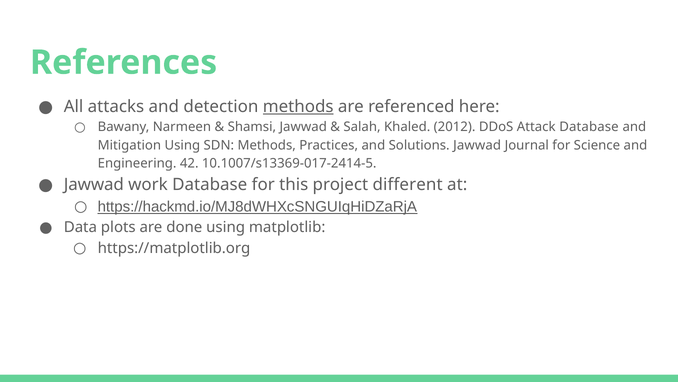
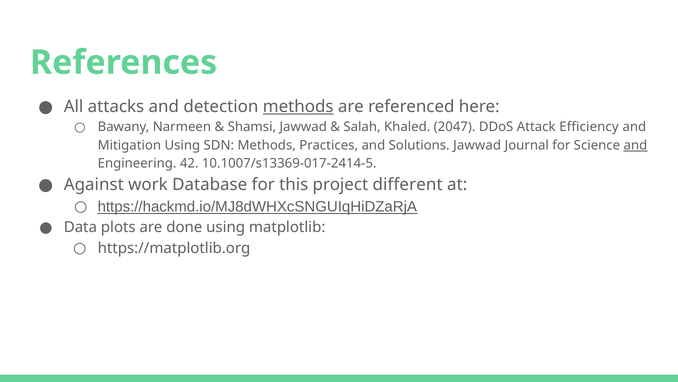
2012: 2012 -> 2047 (455, 127)
Attack Database: Database -> Efficiency (589, 127)
and underline: none -> present (635, 145)
Jawwad: Jawwad -> Against (94, 185)
